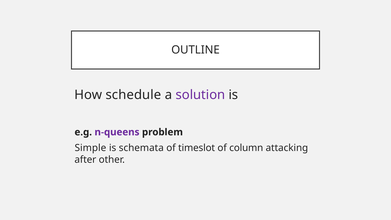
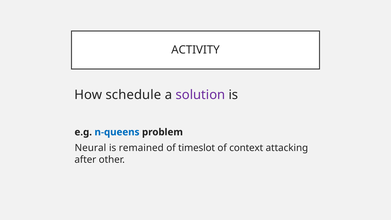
OUTLINE: OUTLINE -> ACTIVITY (195, 50)
n-queens colour: purple -> blue (117, 132)
Simple: Simple -> Neural (90, 148)
schemata: schemata -> remained (141, 148)
column: column -> context (246, 148)
